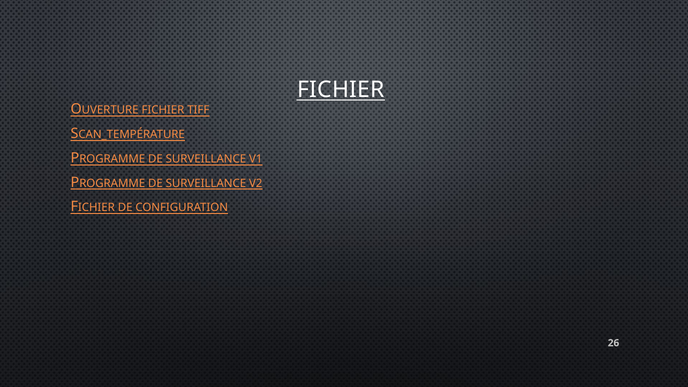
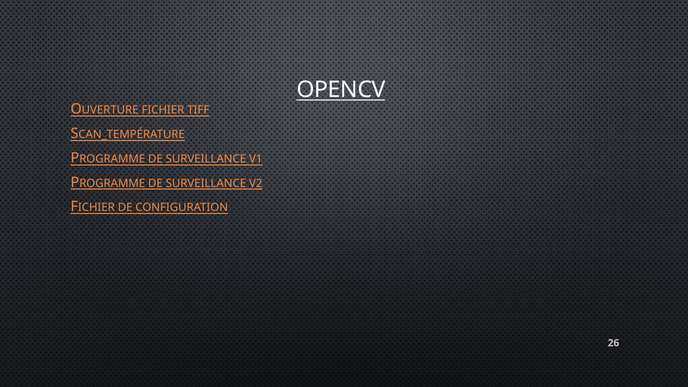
FICHIER: FICHIER -> OPENCV (341, 90)
